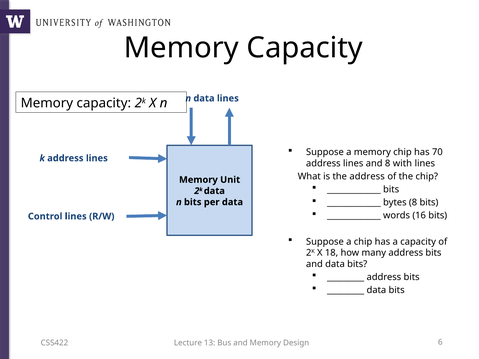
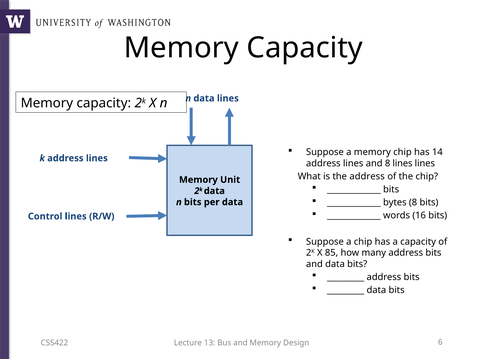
70: 70 -> 14 (437, 152)
8 with: with -> lines (403, 163)
18: 18 -> 85 (332, 253)
